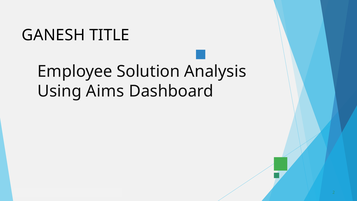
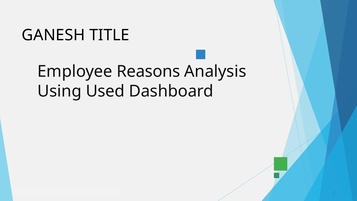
Solution: Solution -> Reasons (148, 71)
Aims: Aims -> Used (105, 91)
